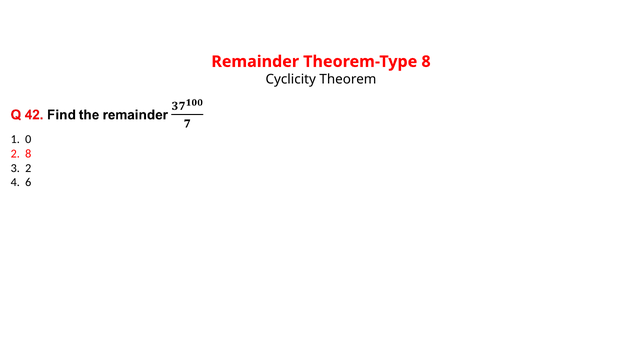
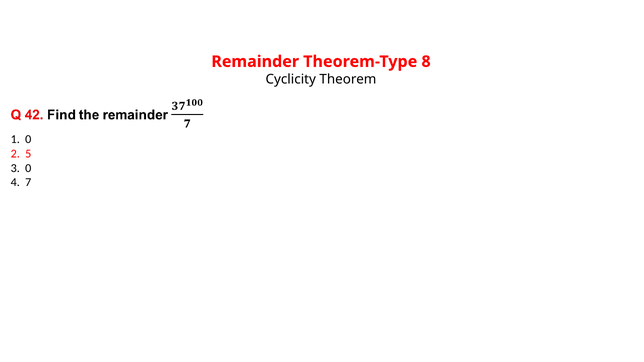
2 8: 8 -> 5 (28, 154)
3 2: 2 -> 0 (28, 168)
6: 6 -> 7 (28, 183)
